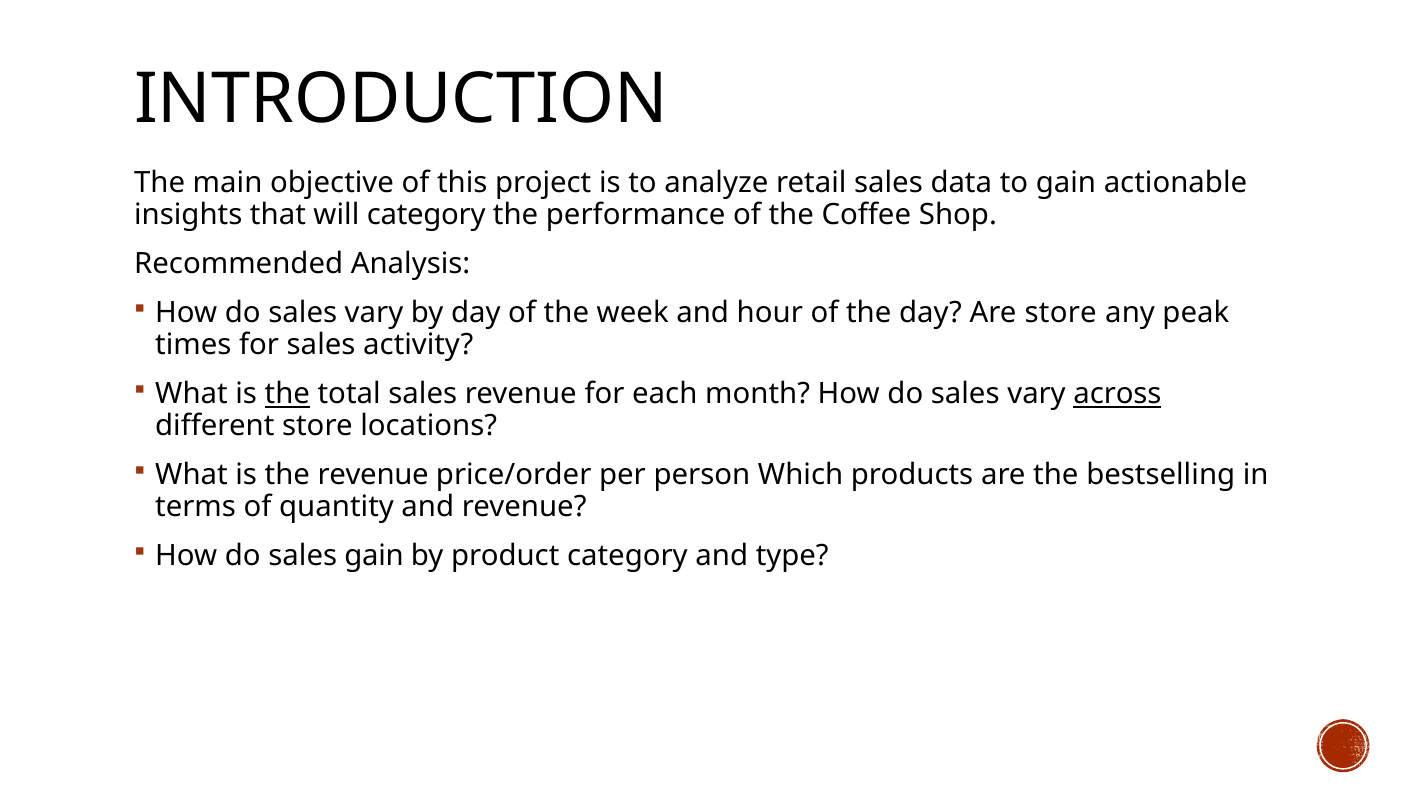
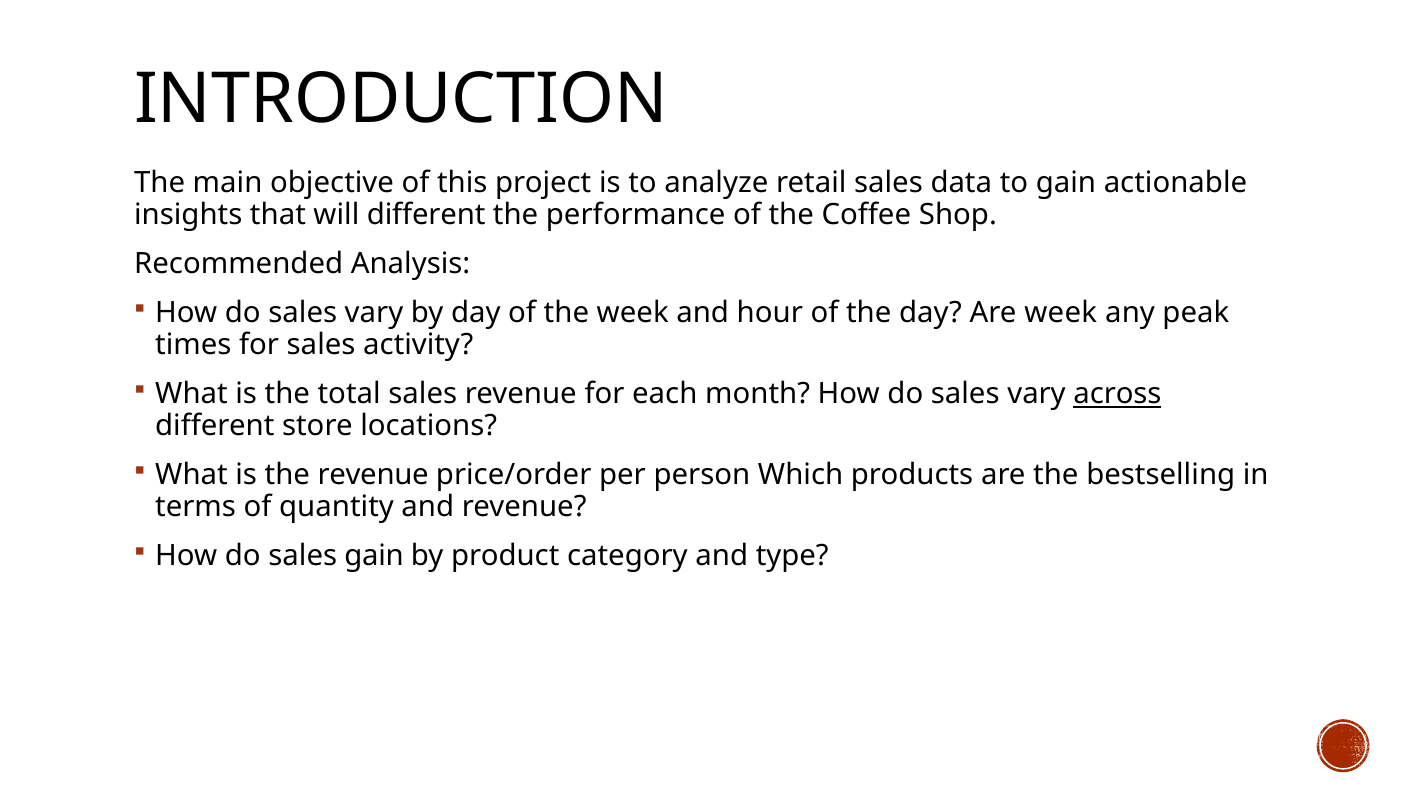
will category: category -> different (426, 215)
Are store: store -> week (1061, 313)
the underline: present -> none (287, 394)
